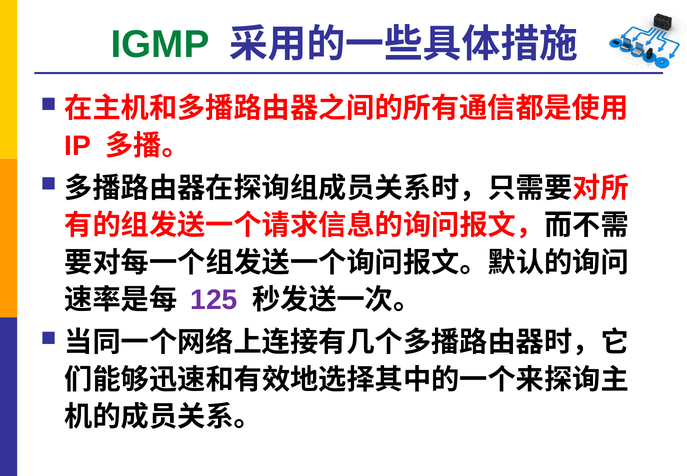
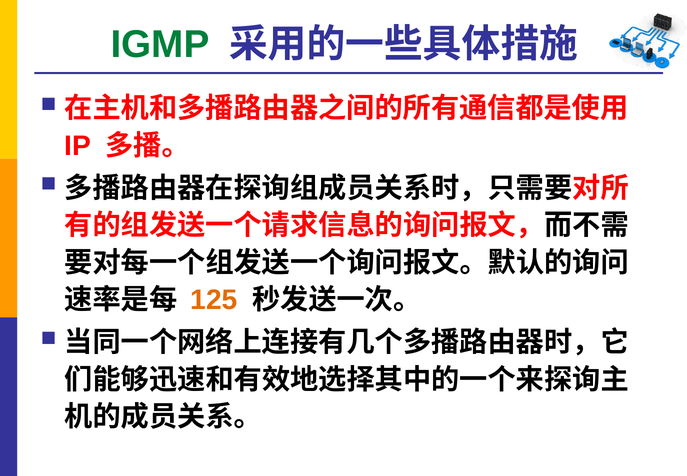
125 colour: purple -> orange (214, 300)
